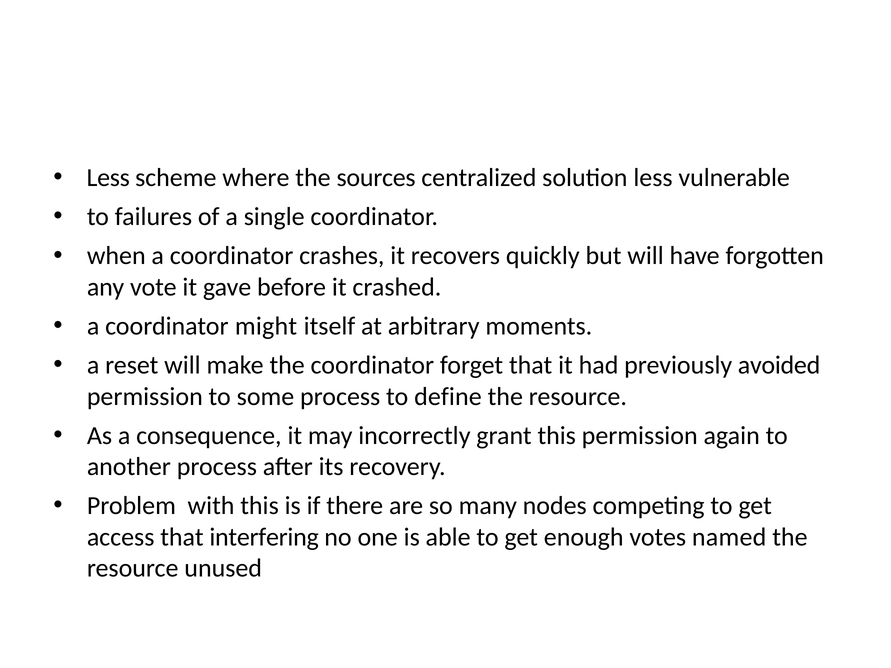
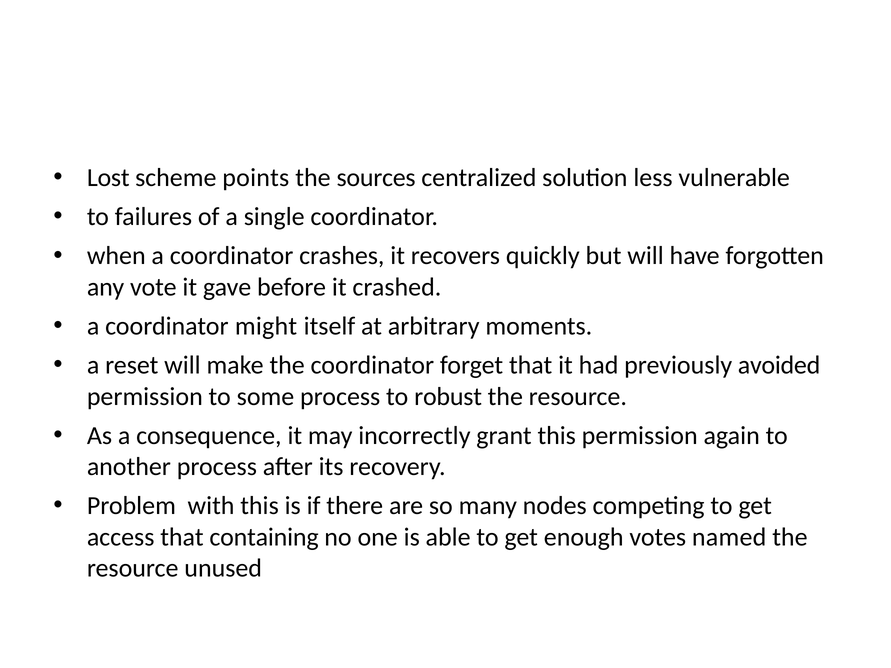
Less: Less -> Lost (108, 178)
where: where -> points (256, 178)
define: define -> robust (448, 397)
interfering: interfering -> containing (264, 537)
